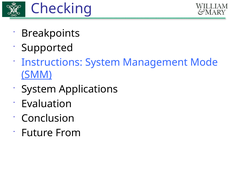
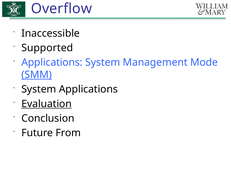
Checking: Checking -> Overflow (61, 9)
Breakpoints: Breakpoints -> Inaccessible (51, 33)
Instructions: Instructions -> Applications (52, 63)
Evaluation underline: none -> present (47, 104)
